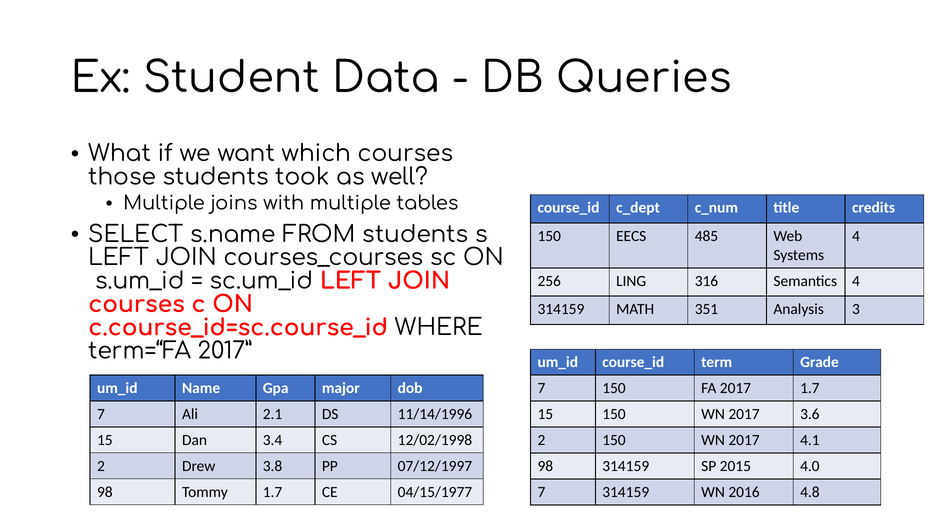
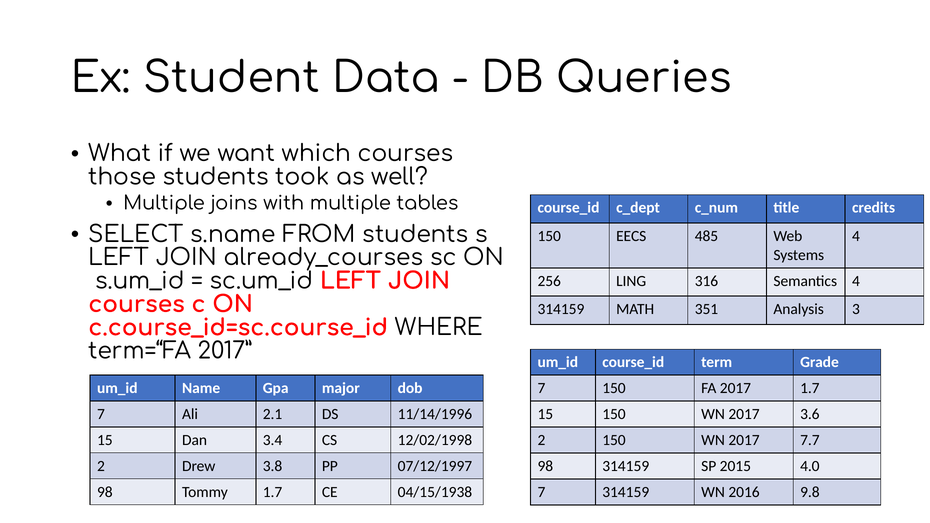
courses_courses: courses_courses -> already_courses (323, 258)
4.1: 4.1 -> 7.7 (810, 440)
04/15/1977: 04/15/1977 -> 04/15/1938 (435, 492)
4.8: 4.8 -> 9.8 (810, 492)
